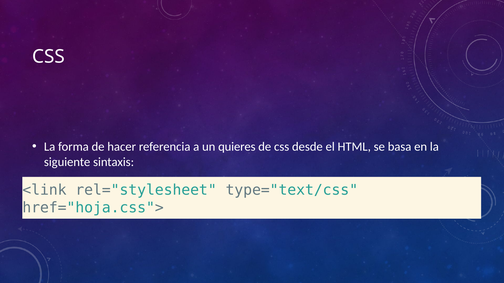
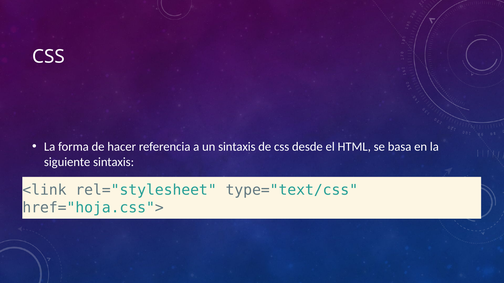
un quieres: quieres -> sintaxis (237, 147)
